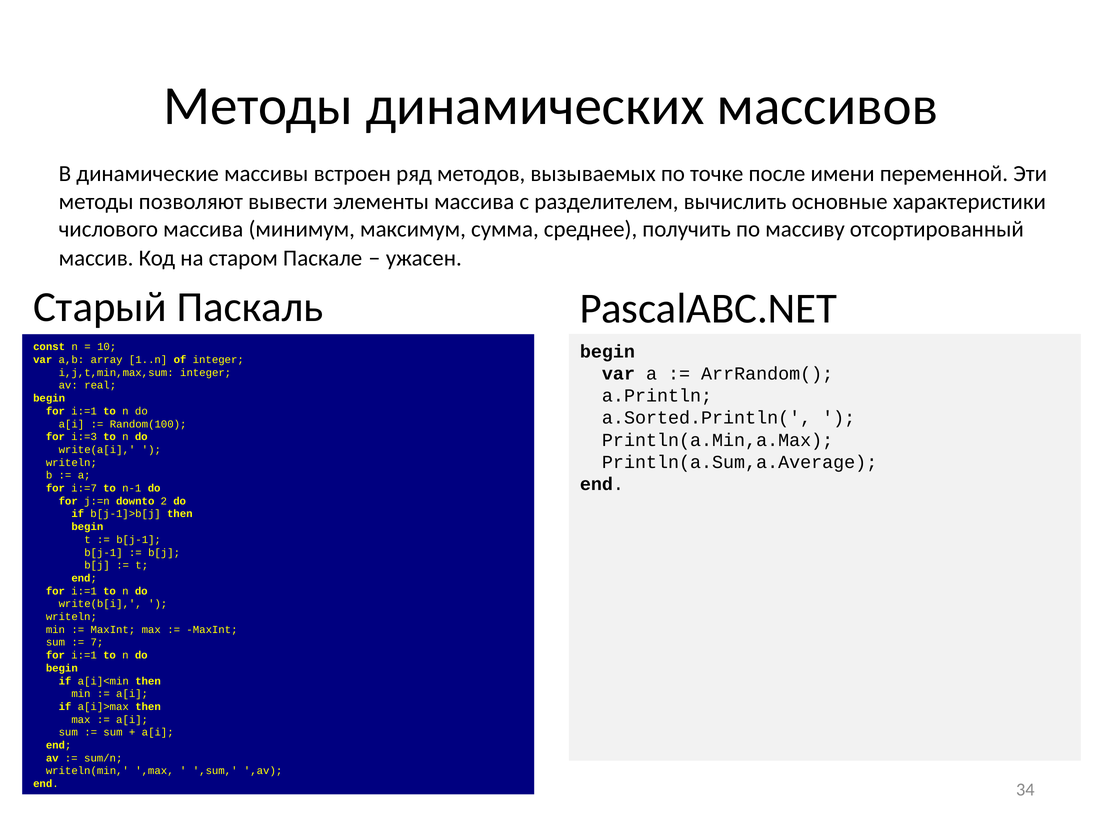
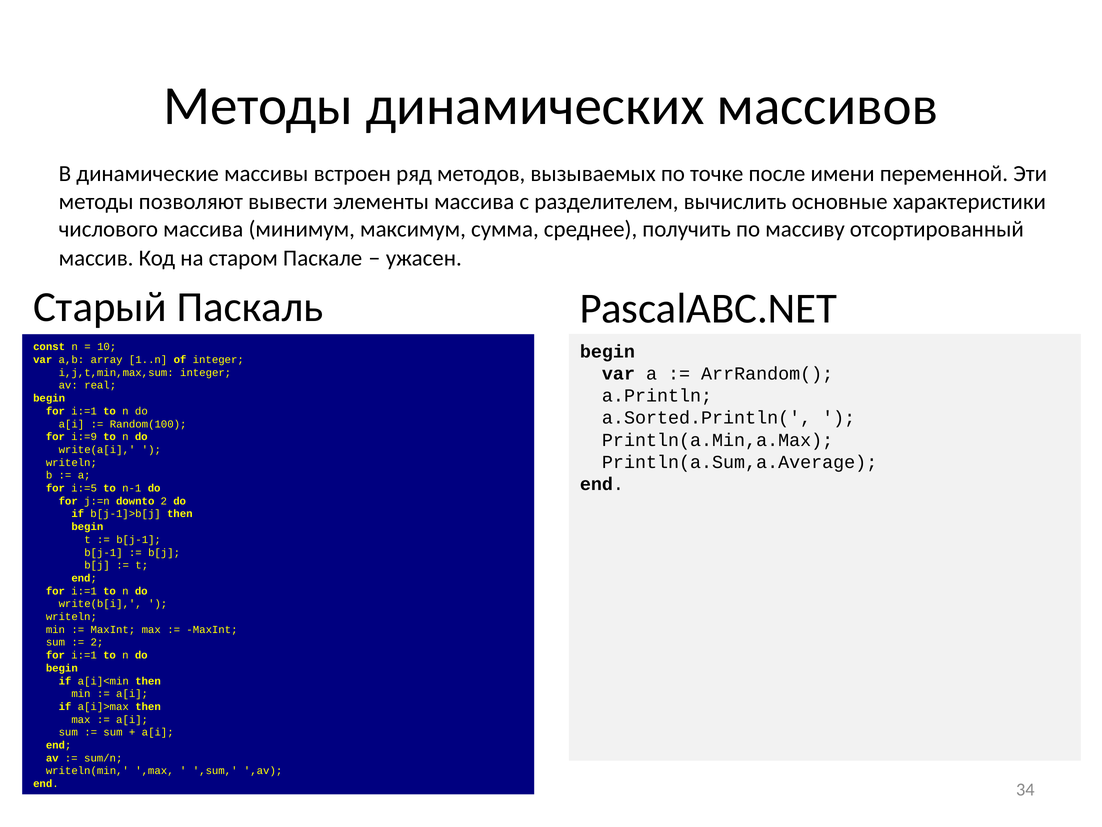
i:=3: i:=3 -> i:=9 (84, 437)
i:=7: i:=7 -> i:=5 (84, 488)
7: 7 -> 2 (97, 642)
